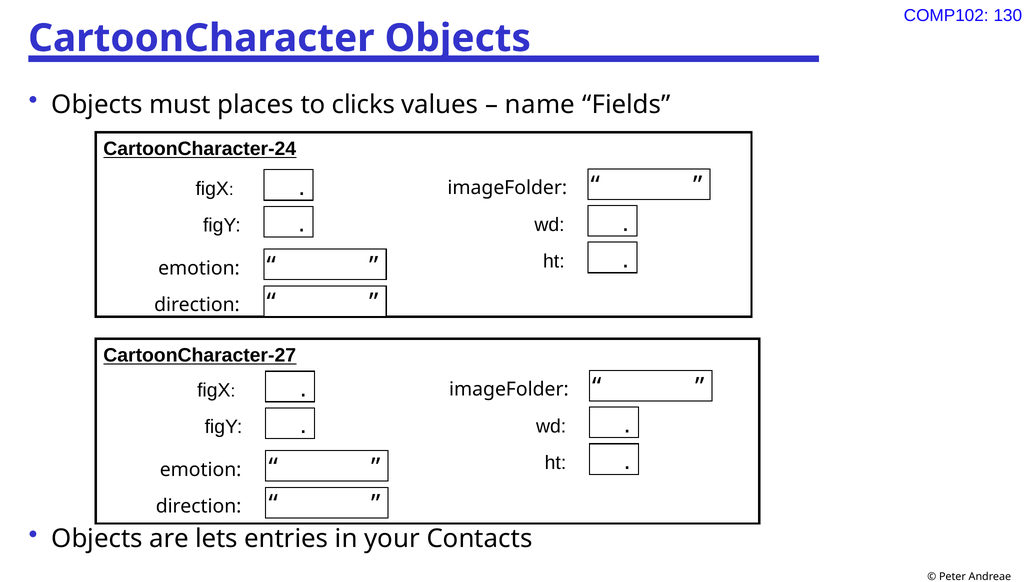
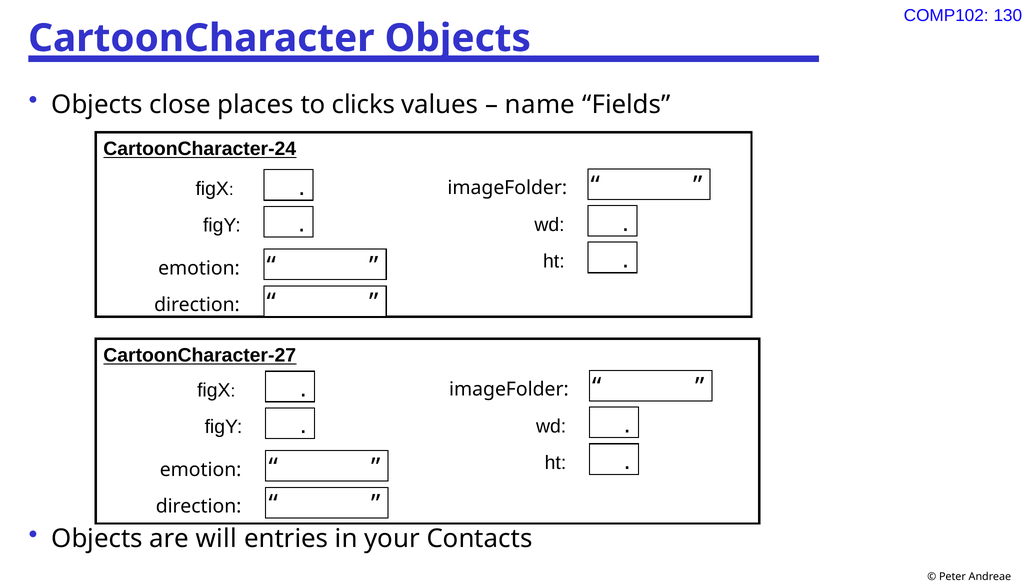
must: must -> close (180, 105)
lets: lets -> will (216, 539)
